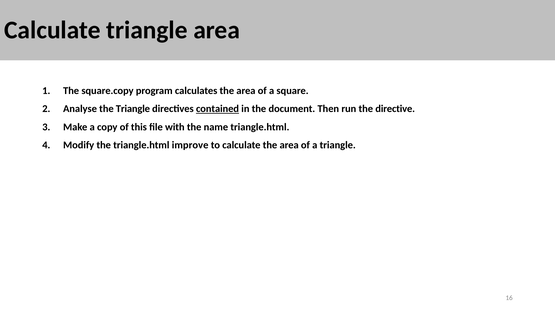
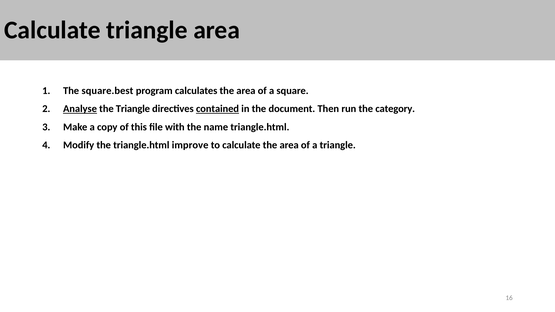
square.copy: square.copy -> square.best (107, 91)
Analyse underline: none -> present (80, 109)
directive: directive -> category (395, 109)
